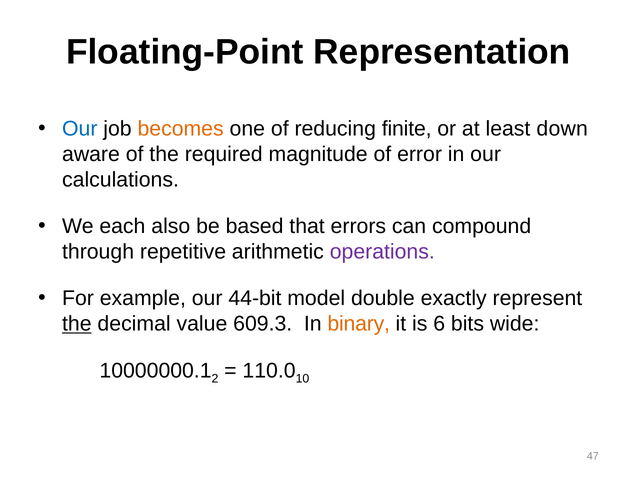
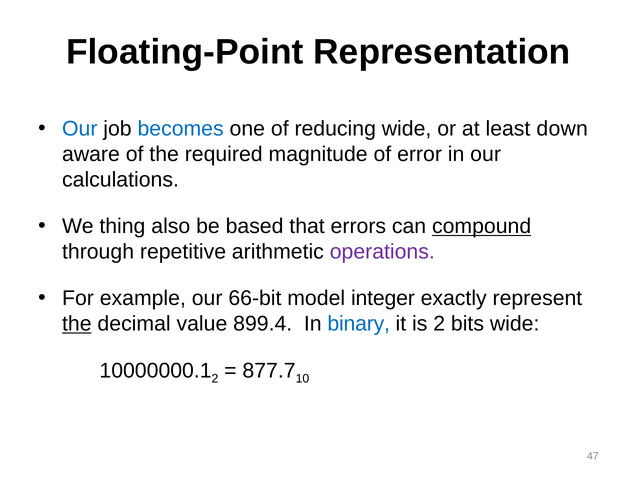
becomes colour: orange -> blue (181, 129)
reducing finite: finite -> wide (407, 129)
each: each -> thing (122, 226)
compound underline: none -> present (482, 226)
44-bit: 44-bit -> 66-bit (255, 298)
double: double -> integer (383, 298)
609.3: 609.3 -> 899.4 (263, 324)
binary colour: orange -> blue (359, 324)
is 6: 6 -> 2 (439, 324)
110.0: 110.0 -> 877.7 (269, 370)
